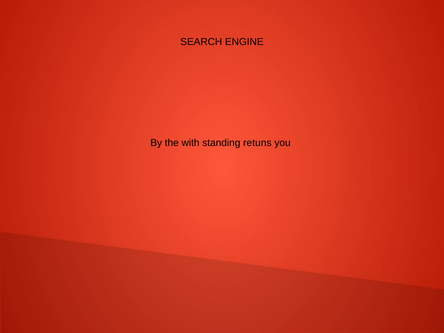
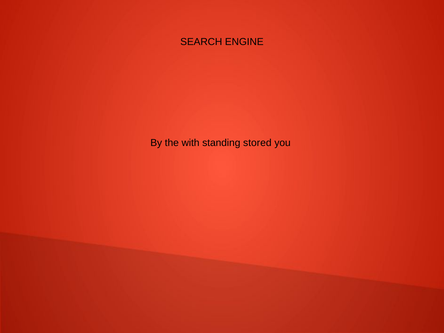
retuns: retuns -> stored (257, 143)
